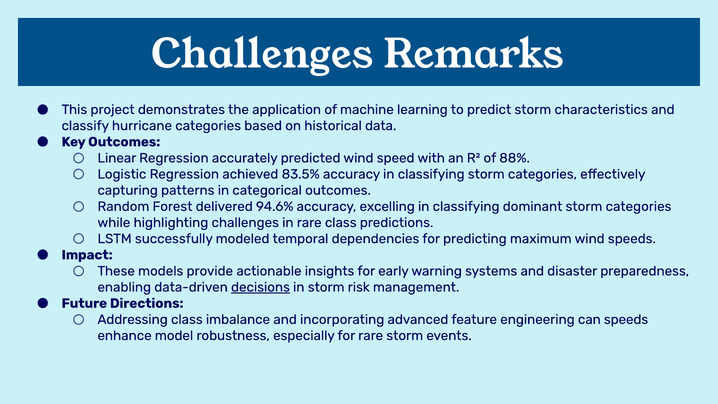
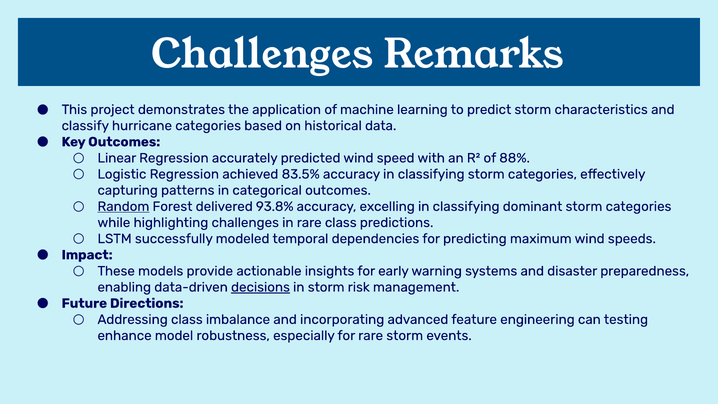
Random underline: none -> present (123, 206)
94.6%: 94.6% -> 93.8% (275, 206)
can speeds: speeds -> testing (626, 319)
